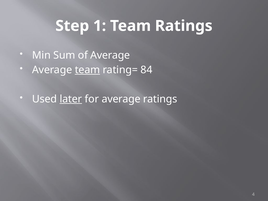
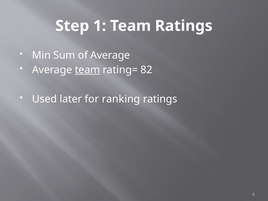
84: 84 -> 82 (146, 70)
later underline: present -> none (71, 99)
for average: average -> ranking (121, 99)
